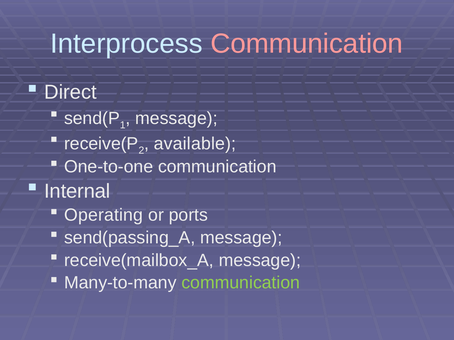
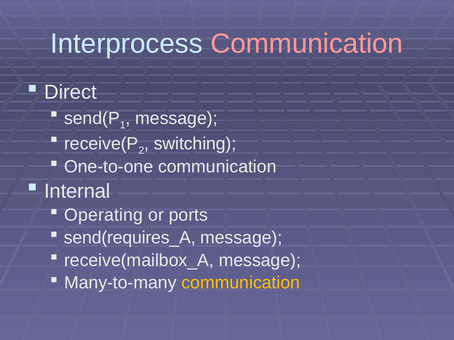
available: available -> switching (195, 144)
send(passing_A: send(passing_A -> send(requires_A (130, 238)
communication colour: light green -> yellow (241, 283)
